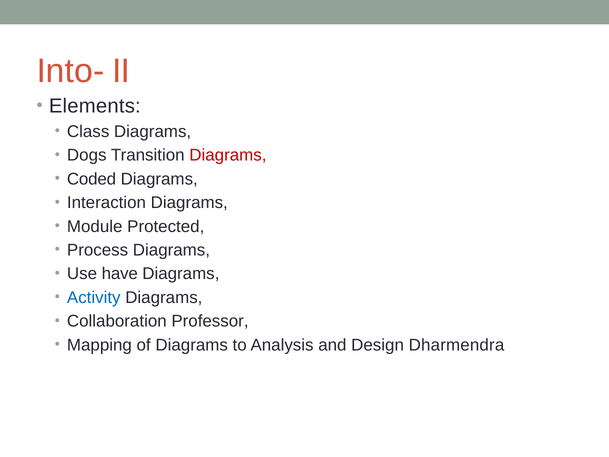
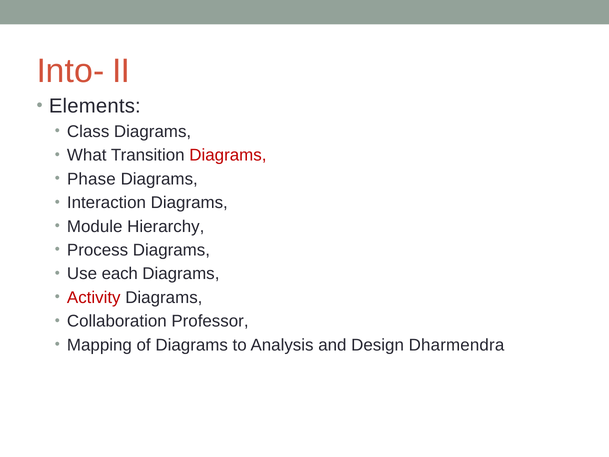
Dogs: Dogs -> What (87, 155)
Coded: Coded -> Phase (91, 179)
Protected: Protected -> Hierarchy (166, 226)
have: have -> each (120, 274)
Activity colour: blue -> red (94, 297)
